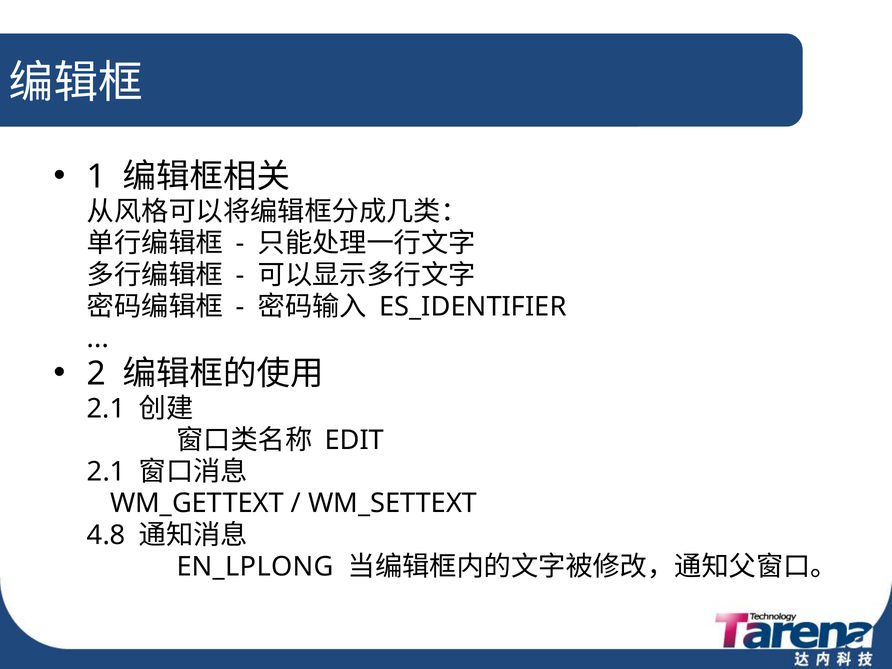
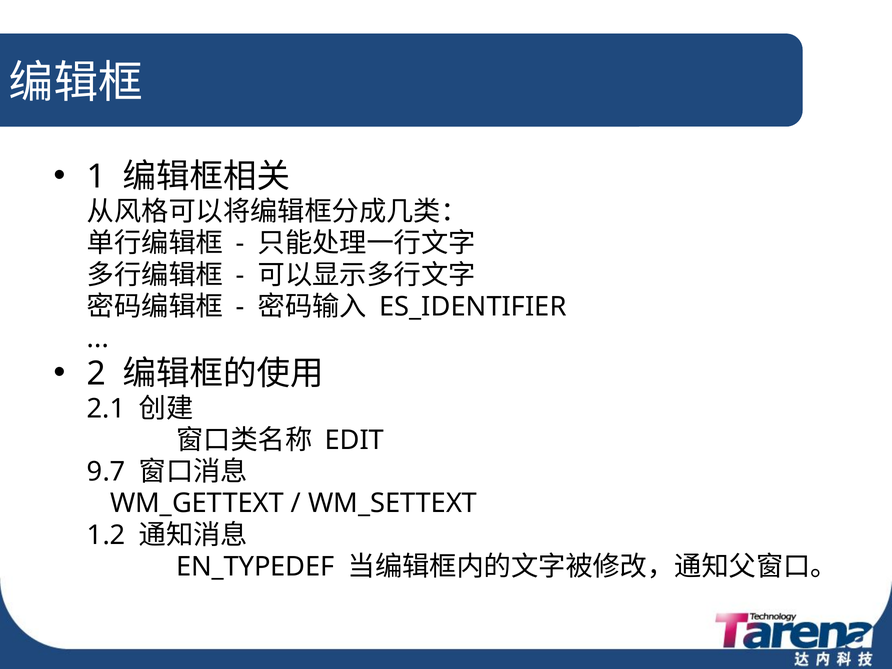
2.1: 2.1 -> 9.7 (106, 472)
4.8: 4.8 -> 1.2 (106, 535)
EN_LPLONG: EN_LPLONG -> EN_TYPEDEF (255, 567)
